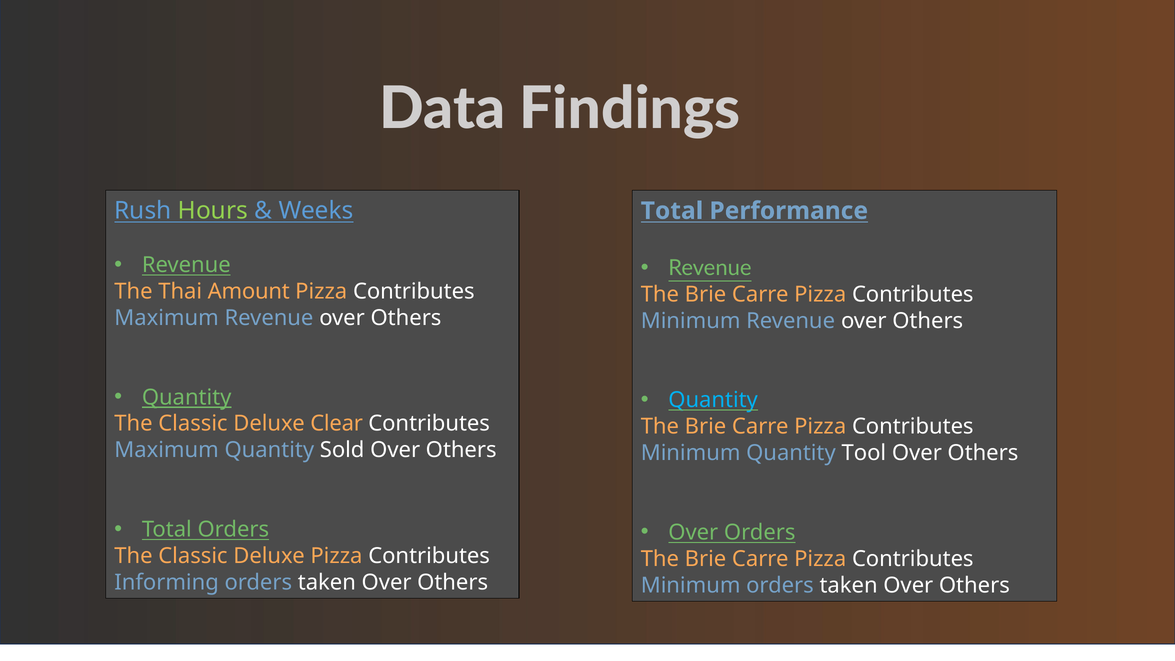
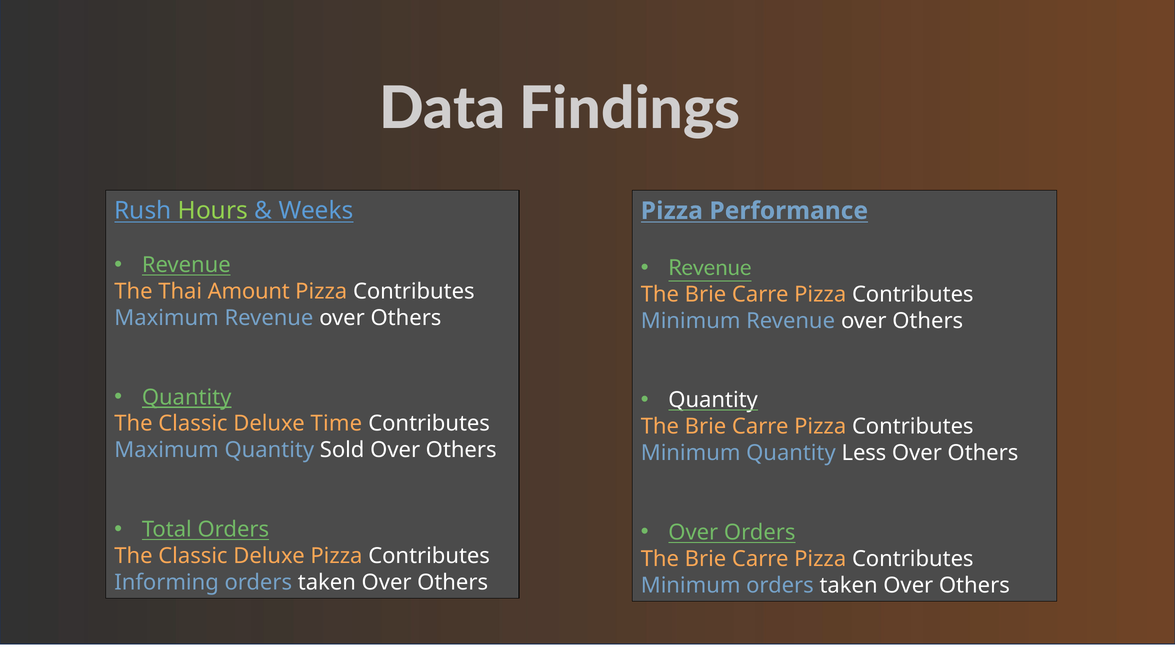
Total: Total -> Pizza (672, 211)
Quantity colour: light blue -> white (713, 400)
Clear: Clear -> Time (336, 424)
Tool: Tool -> Less (864, 453)
